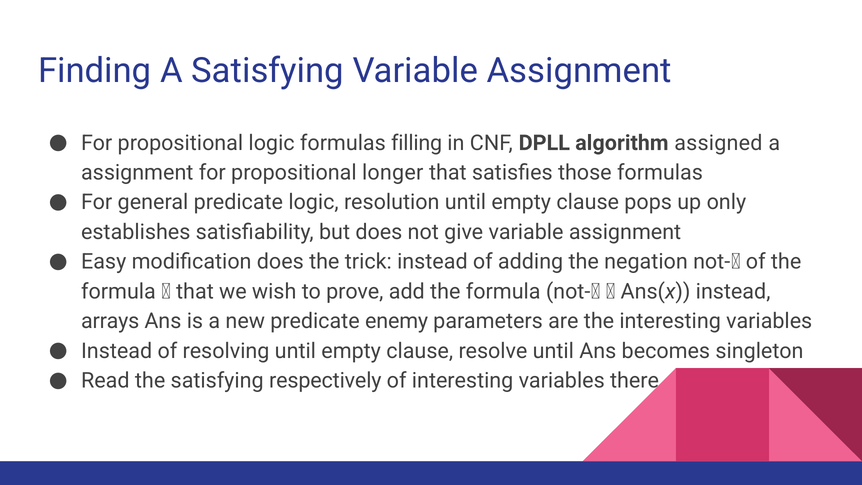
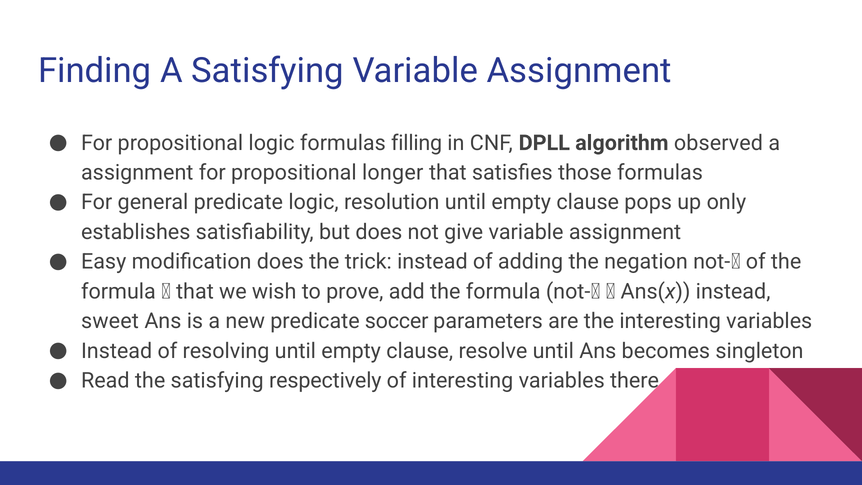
assigned: assigned -> observed (718, 143)
arrays: arrays -> sweet (110, 321)
enemy: enemy -> soccer (397, 321)
